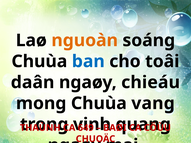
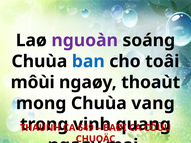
nguoàn colour: orange -> purple (85, 40)
daân: daân -> môùi (33, 82)
chieáu: chieáu -> thoaùt (151, 82)
